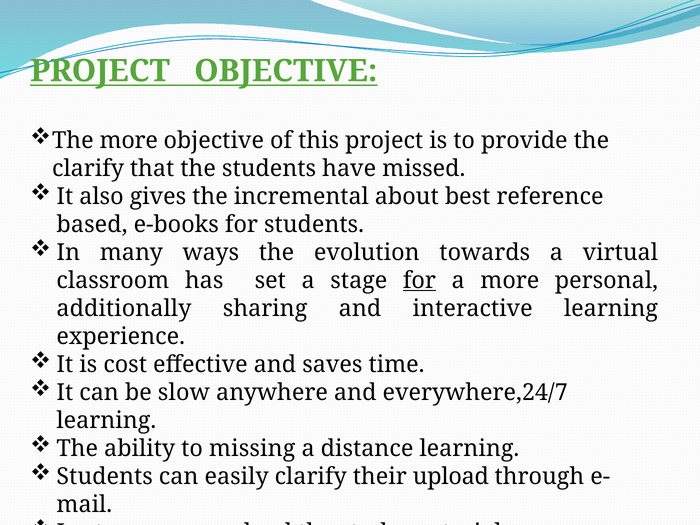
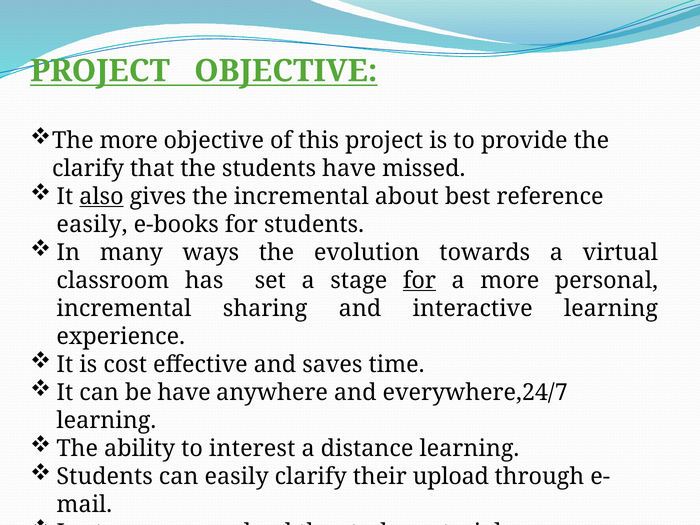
also underline: none -> present (101, 196)
based: based -> easily (92, 224)
additionally: additionally -> incremental (124, 308)
be slow: slow -> have (184, 392)
missing: missing -> interest (252, 448)
